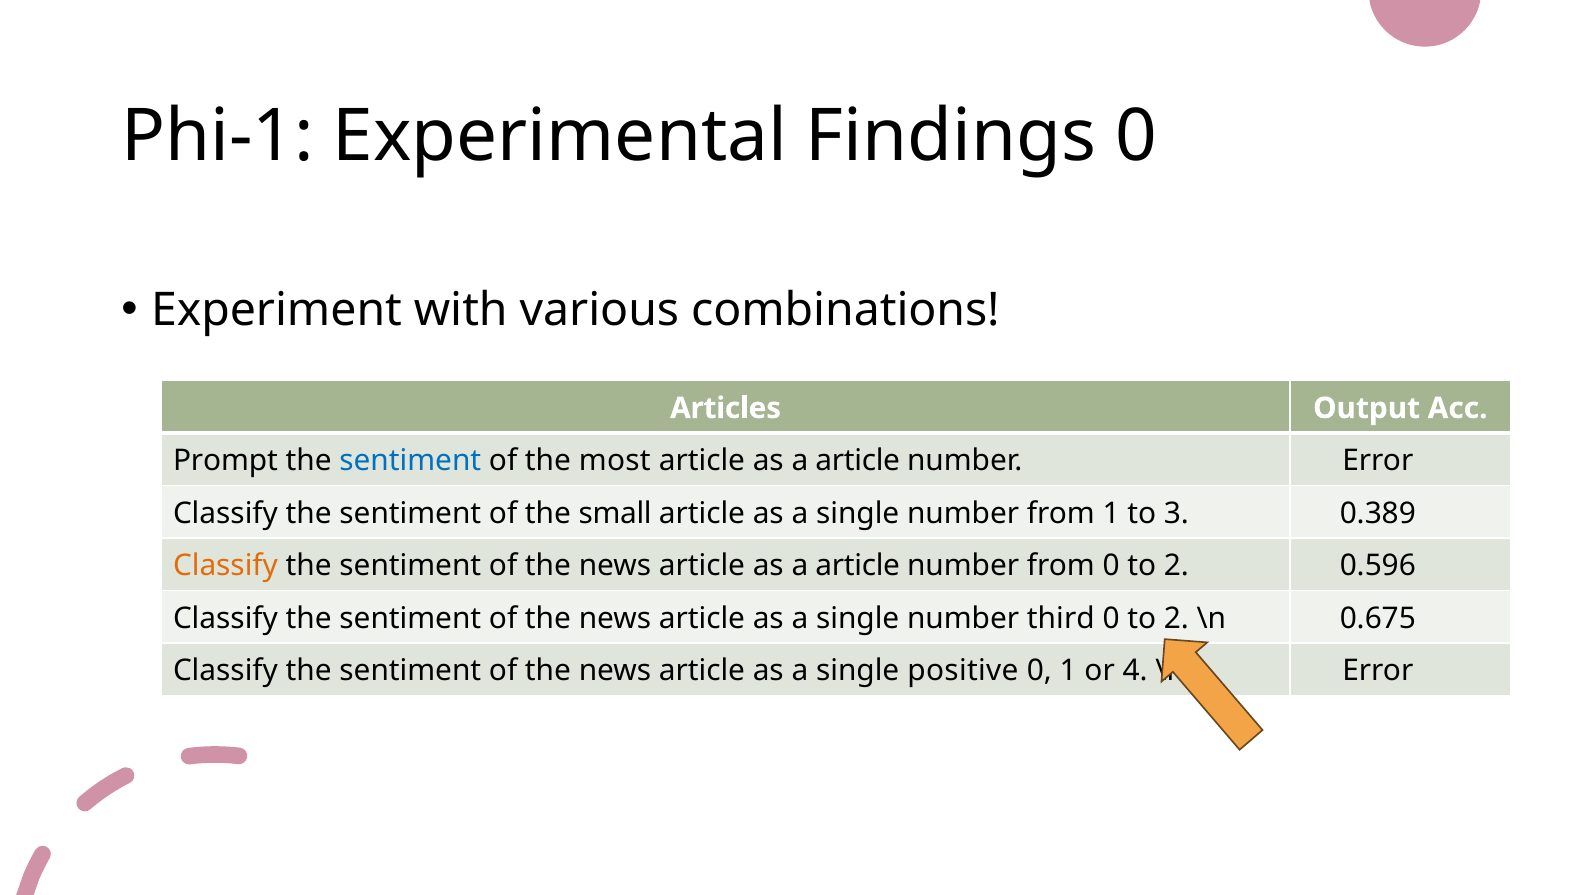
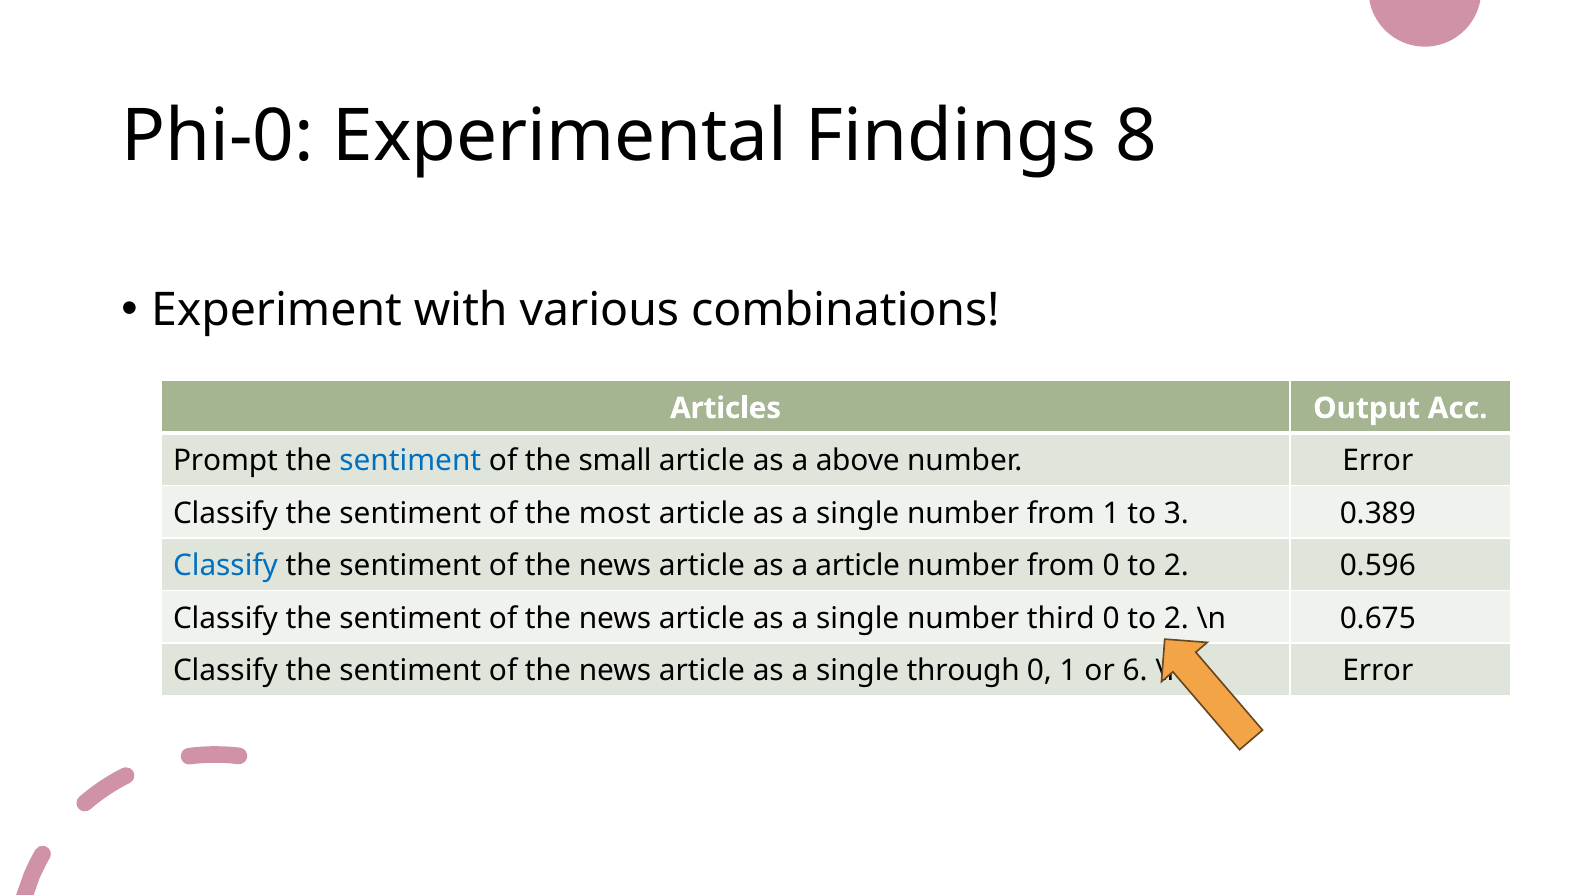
Phi-1: Phi-1 -> Phi-0 (218, 137)
Findings 0: 0 -> 8 (1136, 137)
most: most -> small (615, 461)
article: article -> above (858, 461)
small: small -> most (615, 513)
Classify colour: orange -> blue (225, 566)
positive: positive -> through (963, 671)
4: 4 -> 6 (1135, 671)
